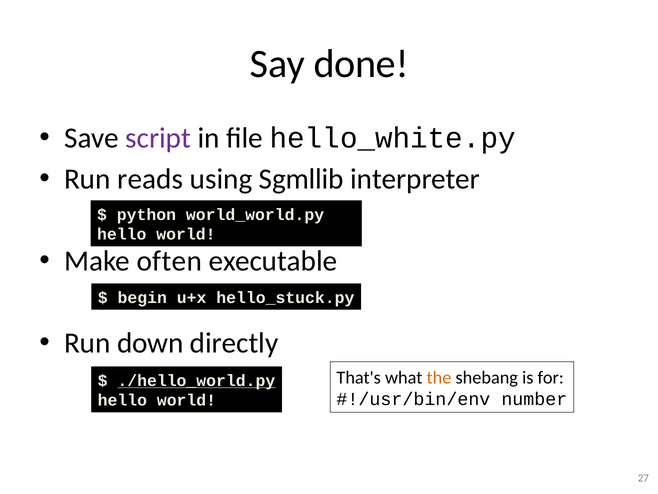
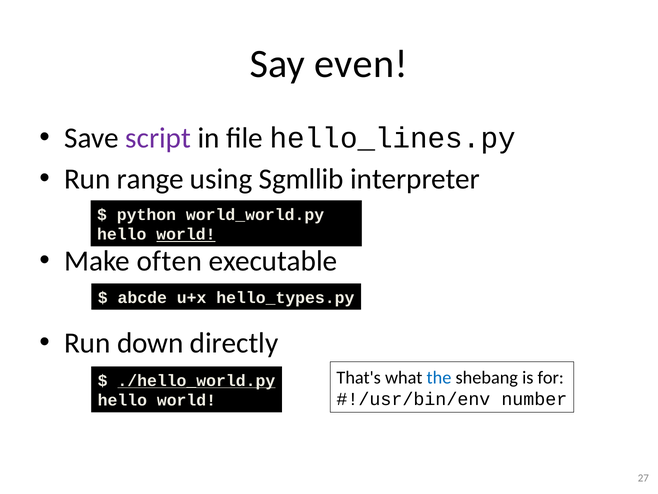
done: done -> even (361, 64)
hello_white.py: hello_white.py -> hello_lines.py (393, 138)
reads: reads -> range (150, 179)
world underline: none -> present (186, 234)
begin: begin -> abcde (142, 297)
hello_stuck.py: hello_stuck.py -> hello_types.py (285, 297)
the colour: orange -> blue (439, 377)
